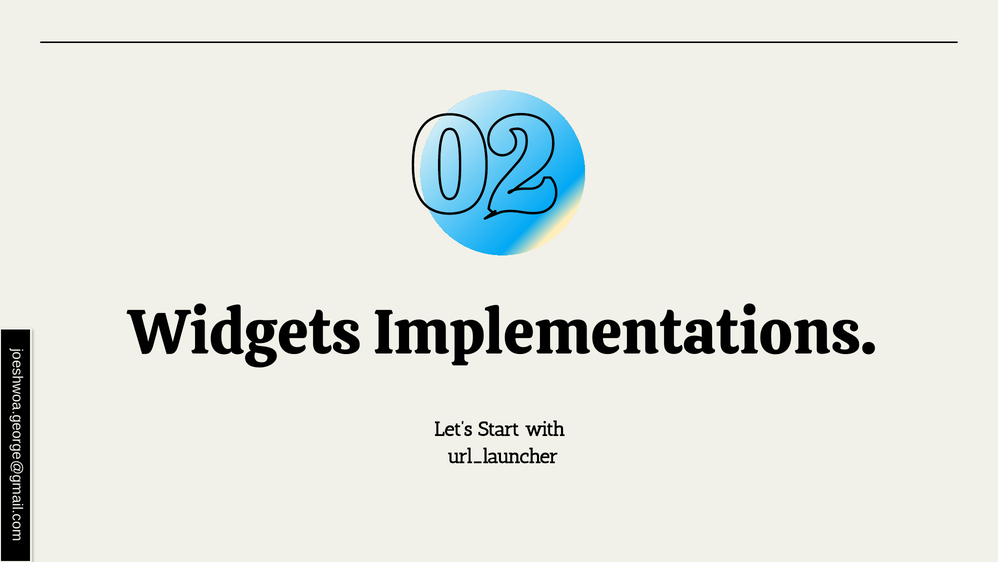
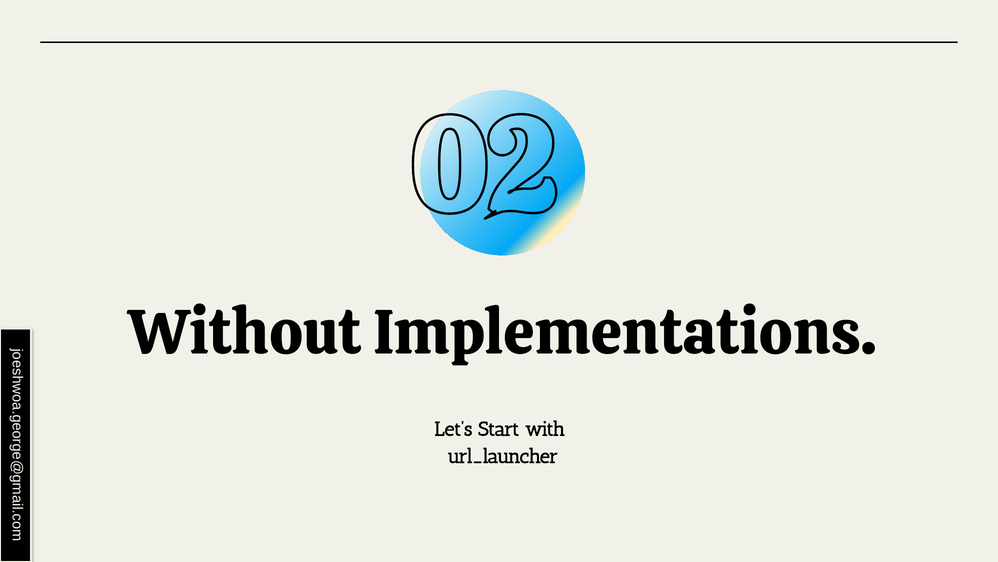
Widgets: Widgets -> Without (245, 333)
